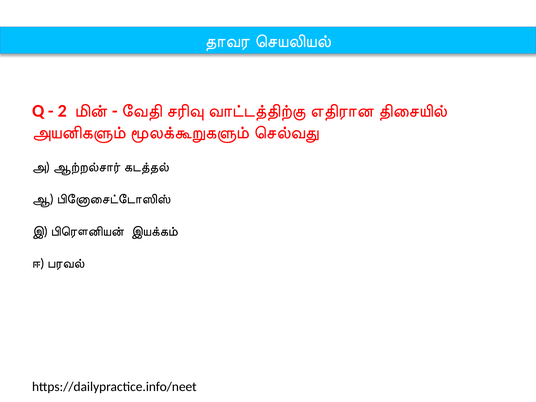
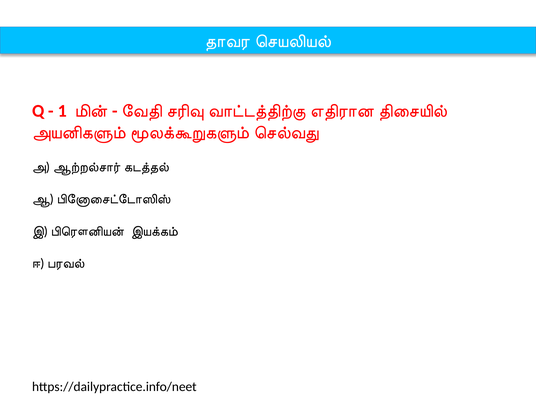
2: 2 -> 1 (62, 111)
